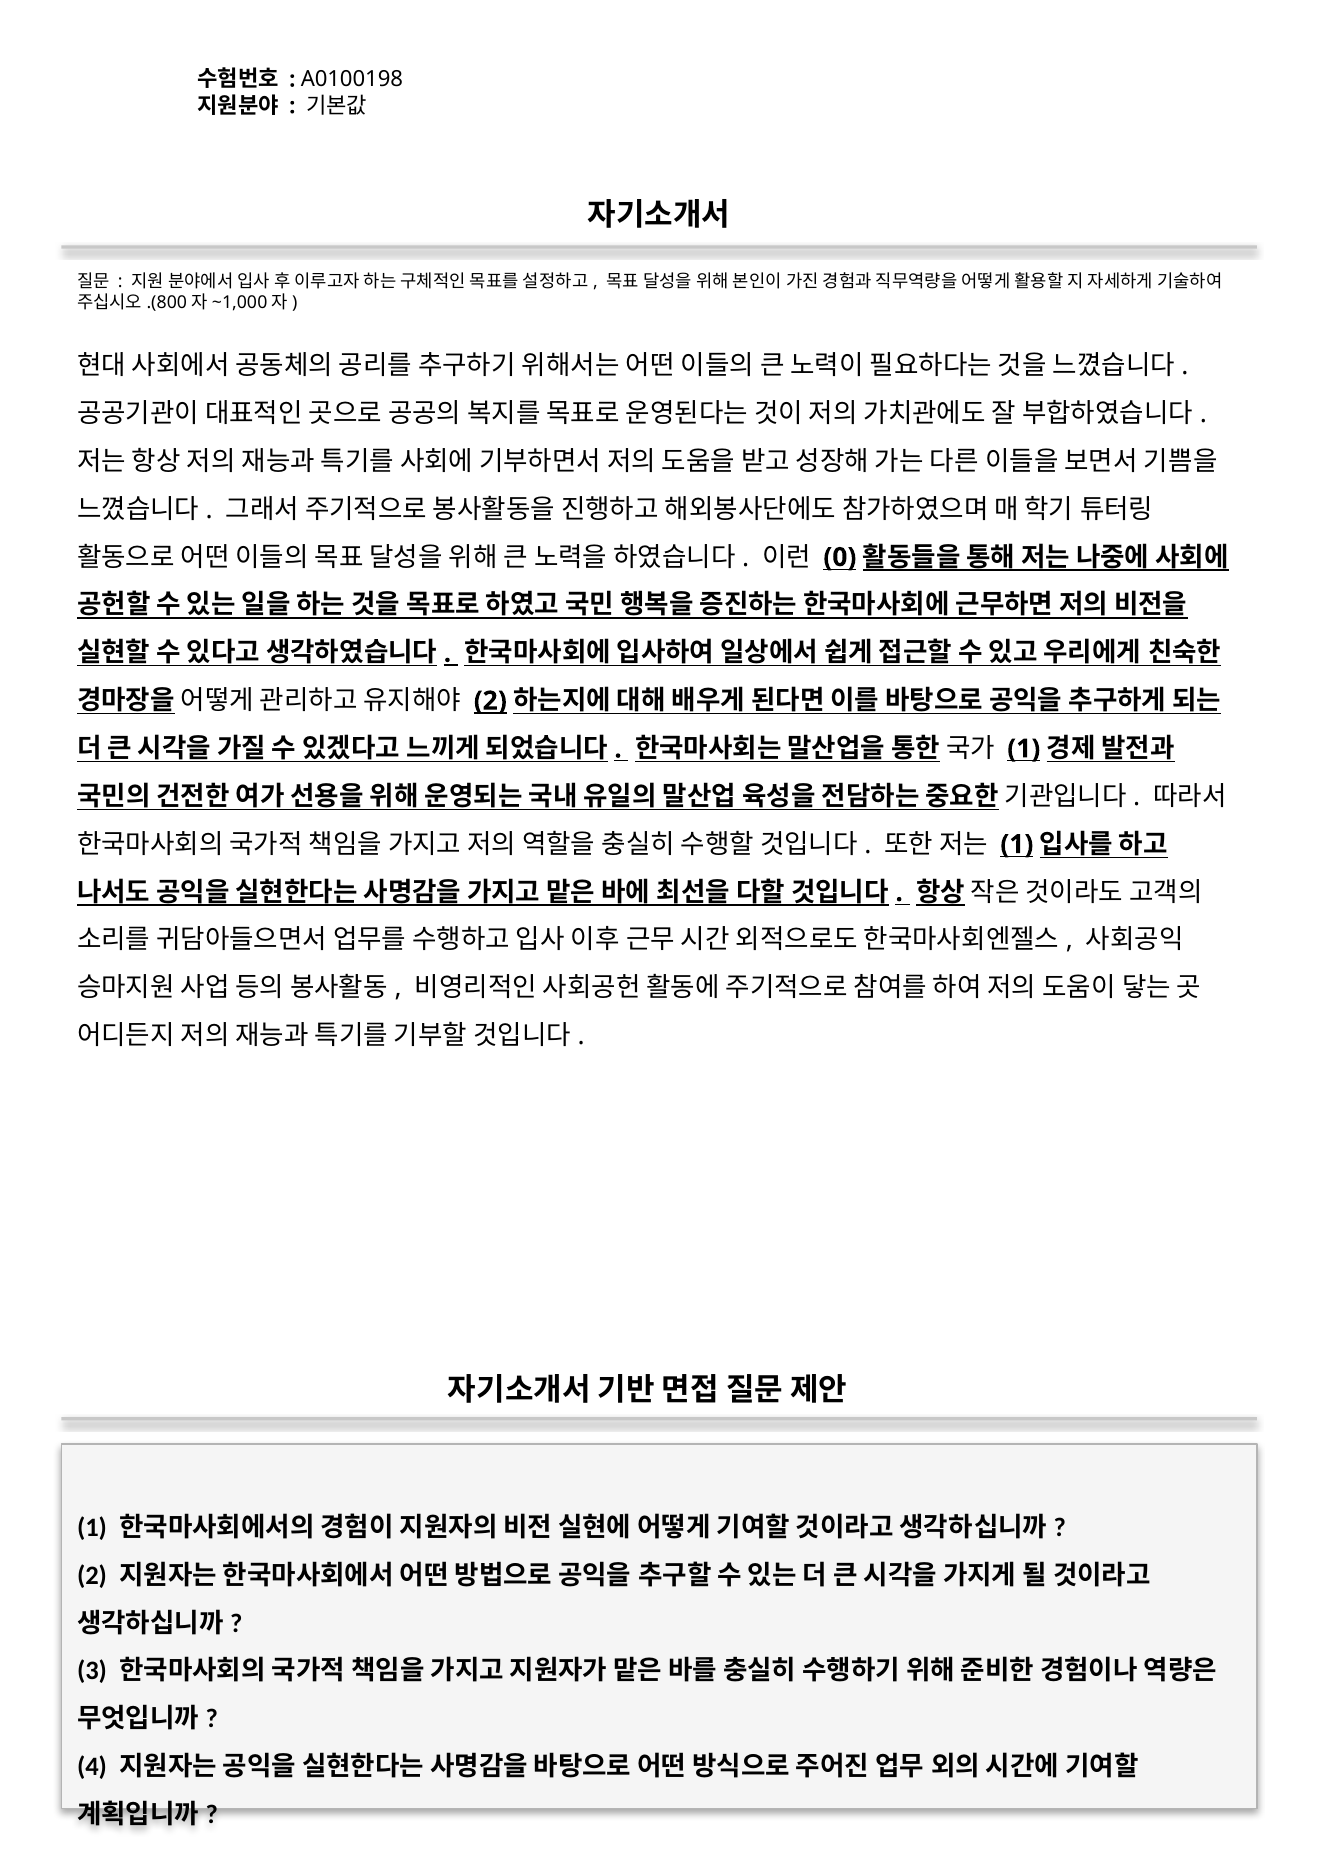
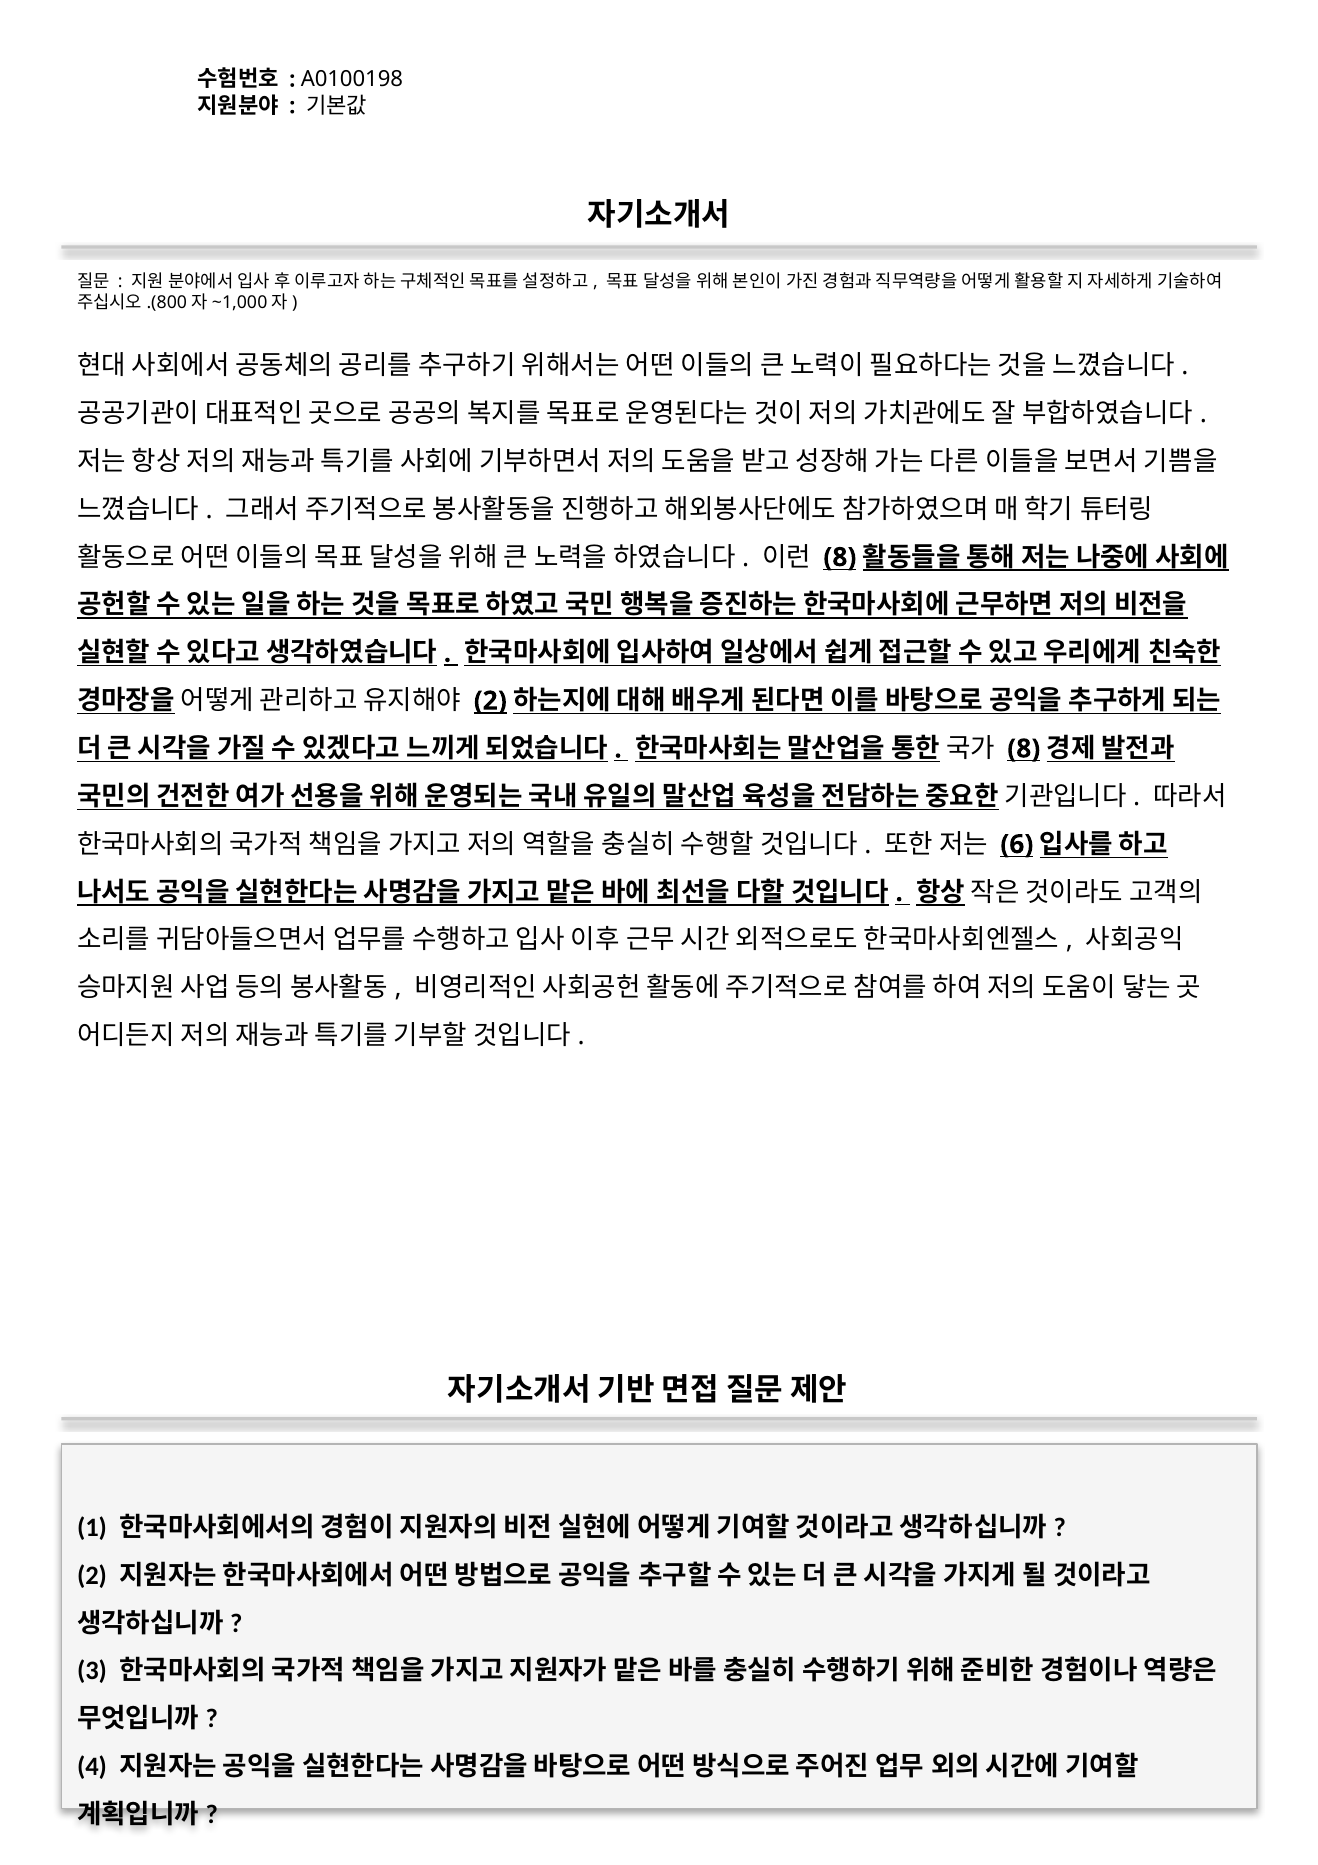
0: 0 -> 8 (840, 557)
1: 1 -> 8 (1024, 748)
1: 1 -> 6 (1017, 844)
